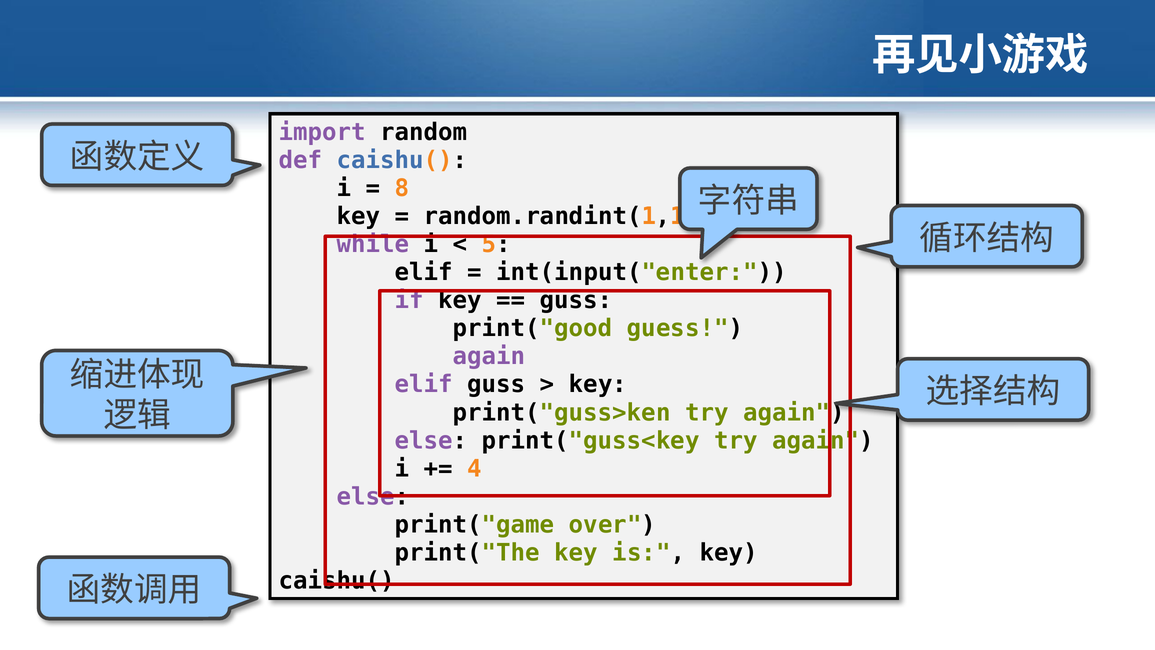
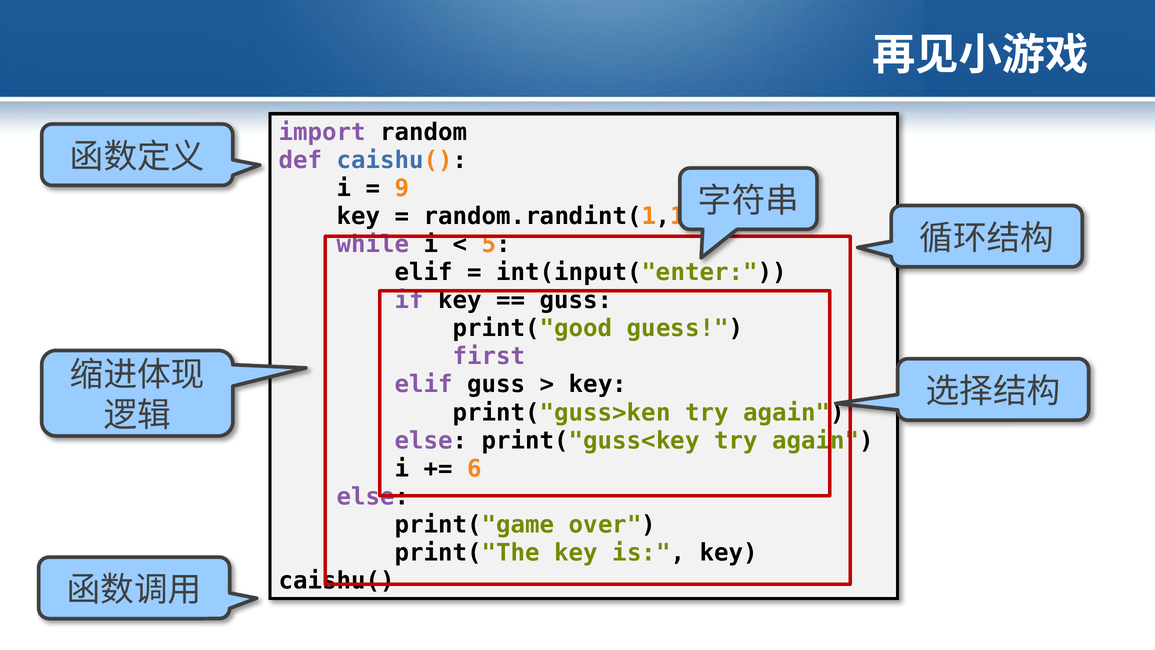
8: 8 -> 9 (402, 188)
again: again -> first (489, 356)
4: 4 -> 6 (475, 468)
